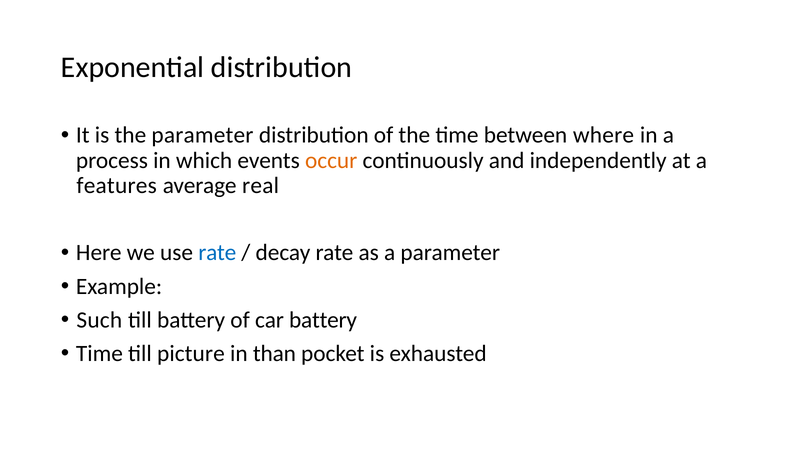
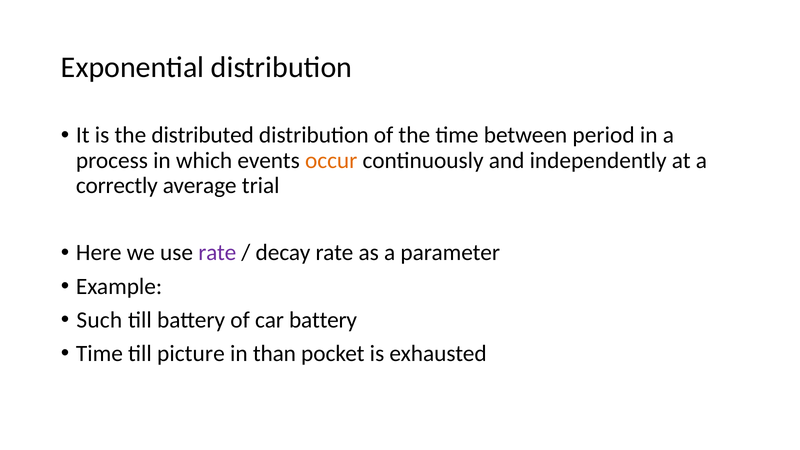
the parameter: parameter -> distributed (203, 135)
where: where -> period (604, 135)
features: features -> correctly (117, 186)
real: real -> trial (261, 186)
rate colour: blue -> purple (217, 253)
